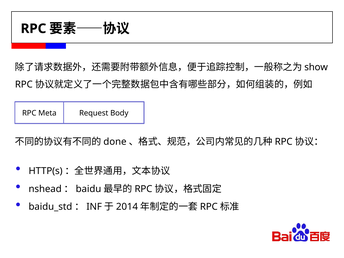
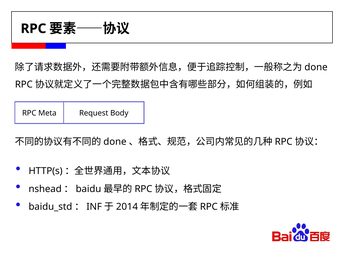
show: show -> done (316, 67)
